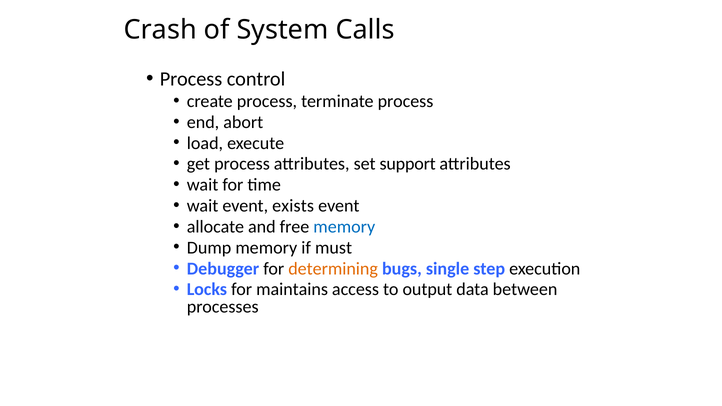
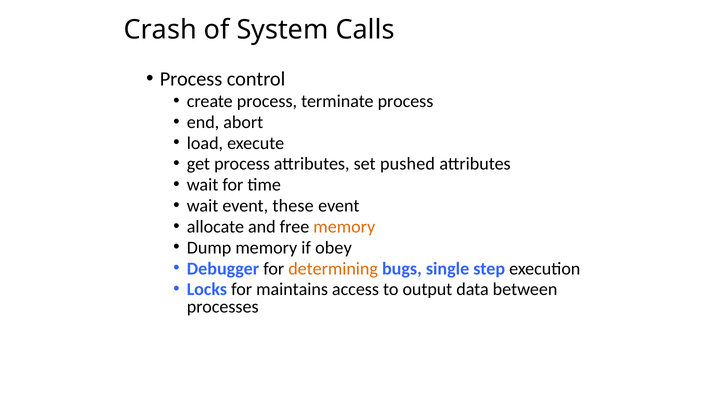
support: support -> pushed (407, 164)
exists: exists -> these (293, 206)
memory colour: blue -> orange (344, 227)
must: must -> obey (333, 248)
